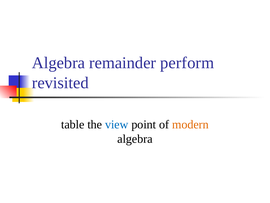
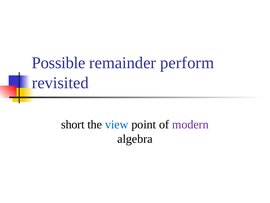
Algebra: Algebra -> Possible (59, 63)
table: table -> short (73, 124)
modern colour: orange -> purple (190, 124)
